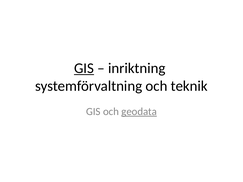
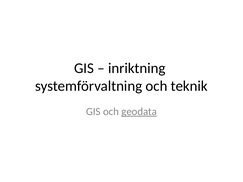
GIS underline: present -> none (84, 68)
